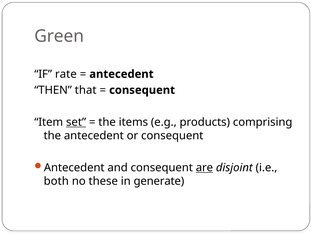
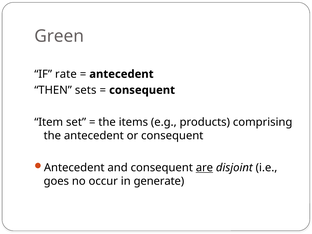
that: that -> sets (86, 90)
set underline: present -> none (76, 122)
both: both -> goes (56, 181)
these: these -> occur (103, 181)
